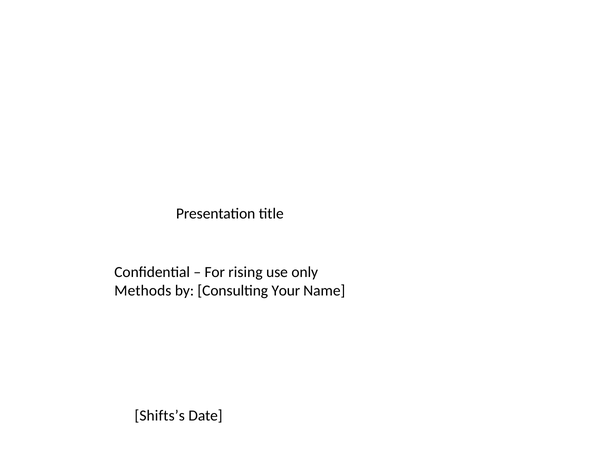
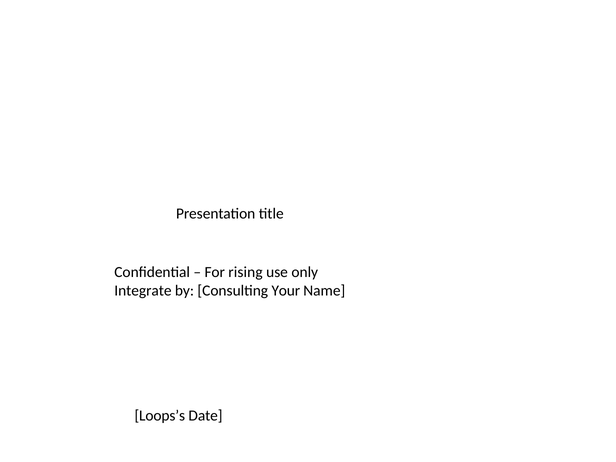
Methods: Methods -> Integrate (143, 291)
Shifts’s: Shifts’s -> Loops’s (160, 416)
